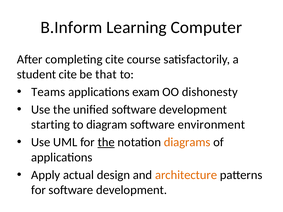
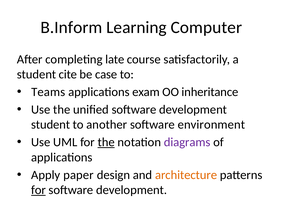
completing cite: cite -> late (115, 59)
that: that -> case (106, 74)
dishonesty: dishonesty -> inheritance (210, 92)
starting: starting -> student (51, 125)
diagram: diagram -> another (107, 125)
diagrams colour: orange -> purple (187, 142)
actual: actual -> paper (78, 175)
for underline: none -> present (38, 190)
